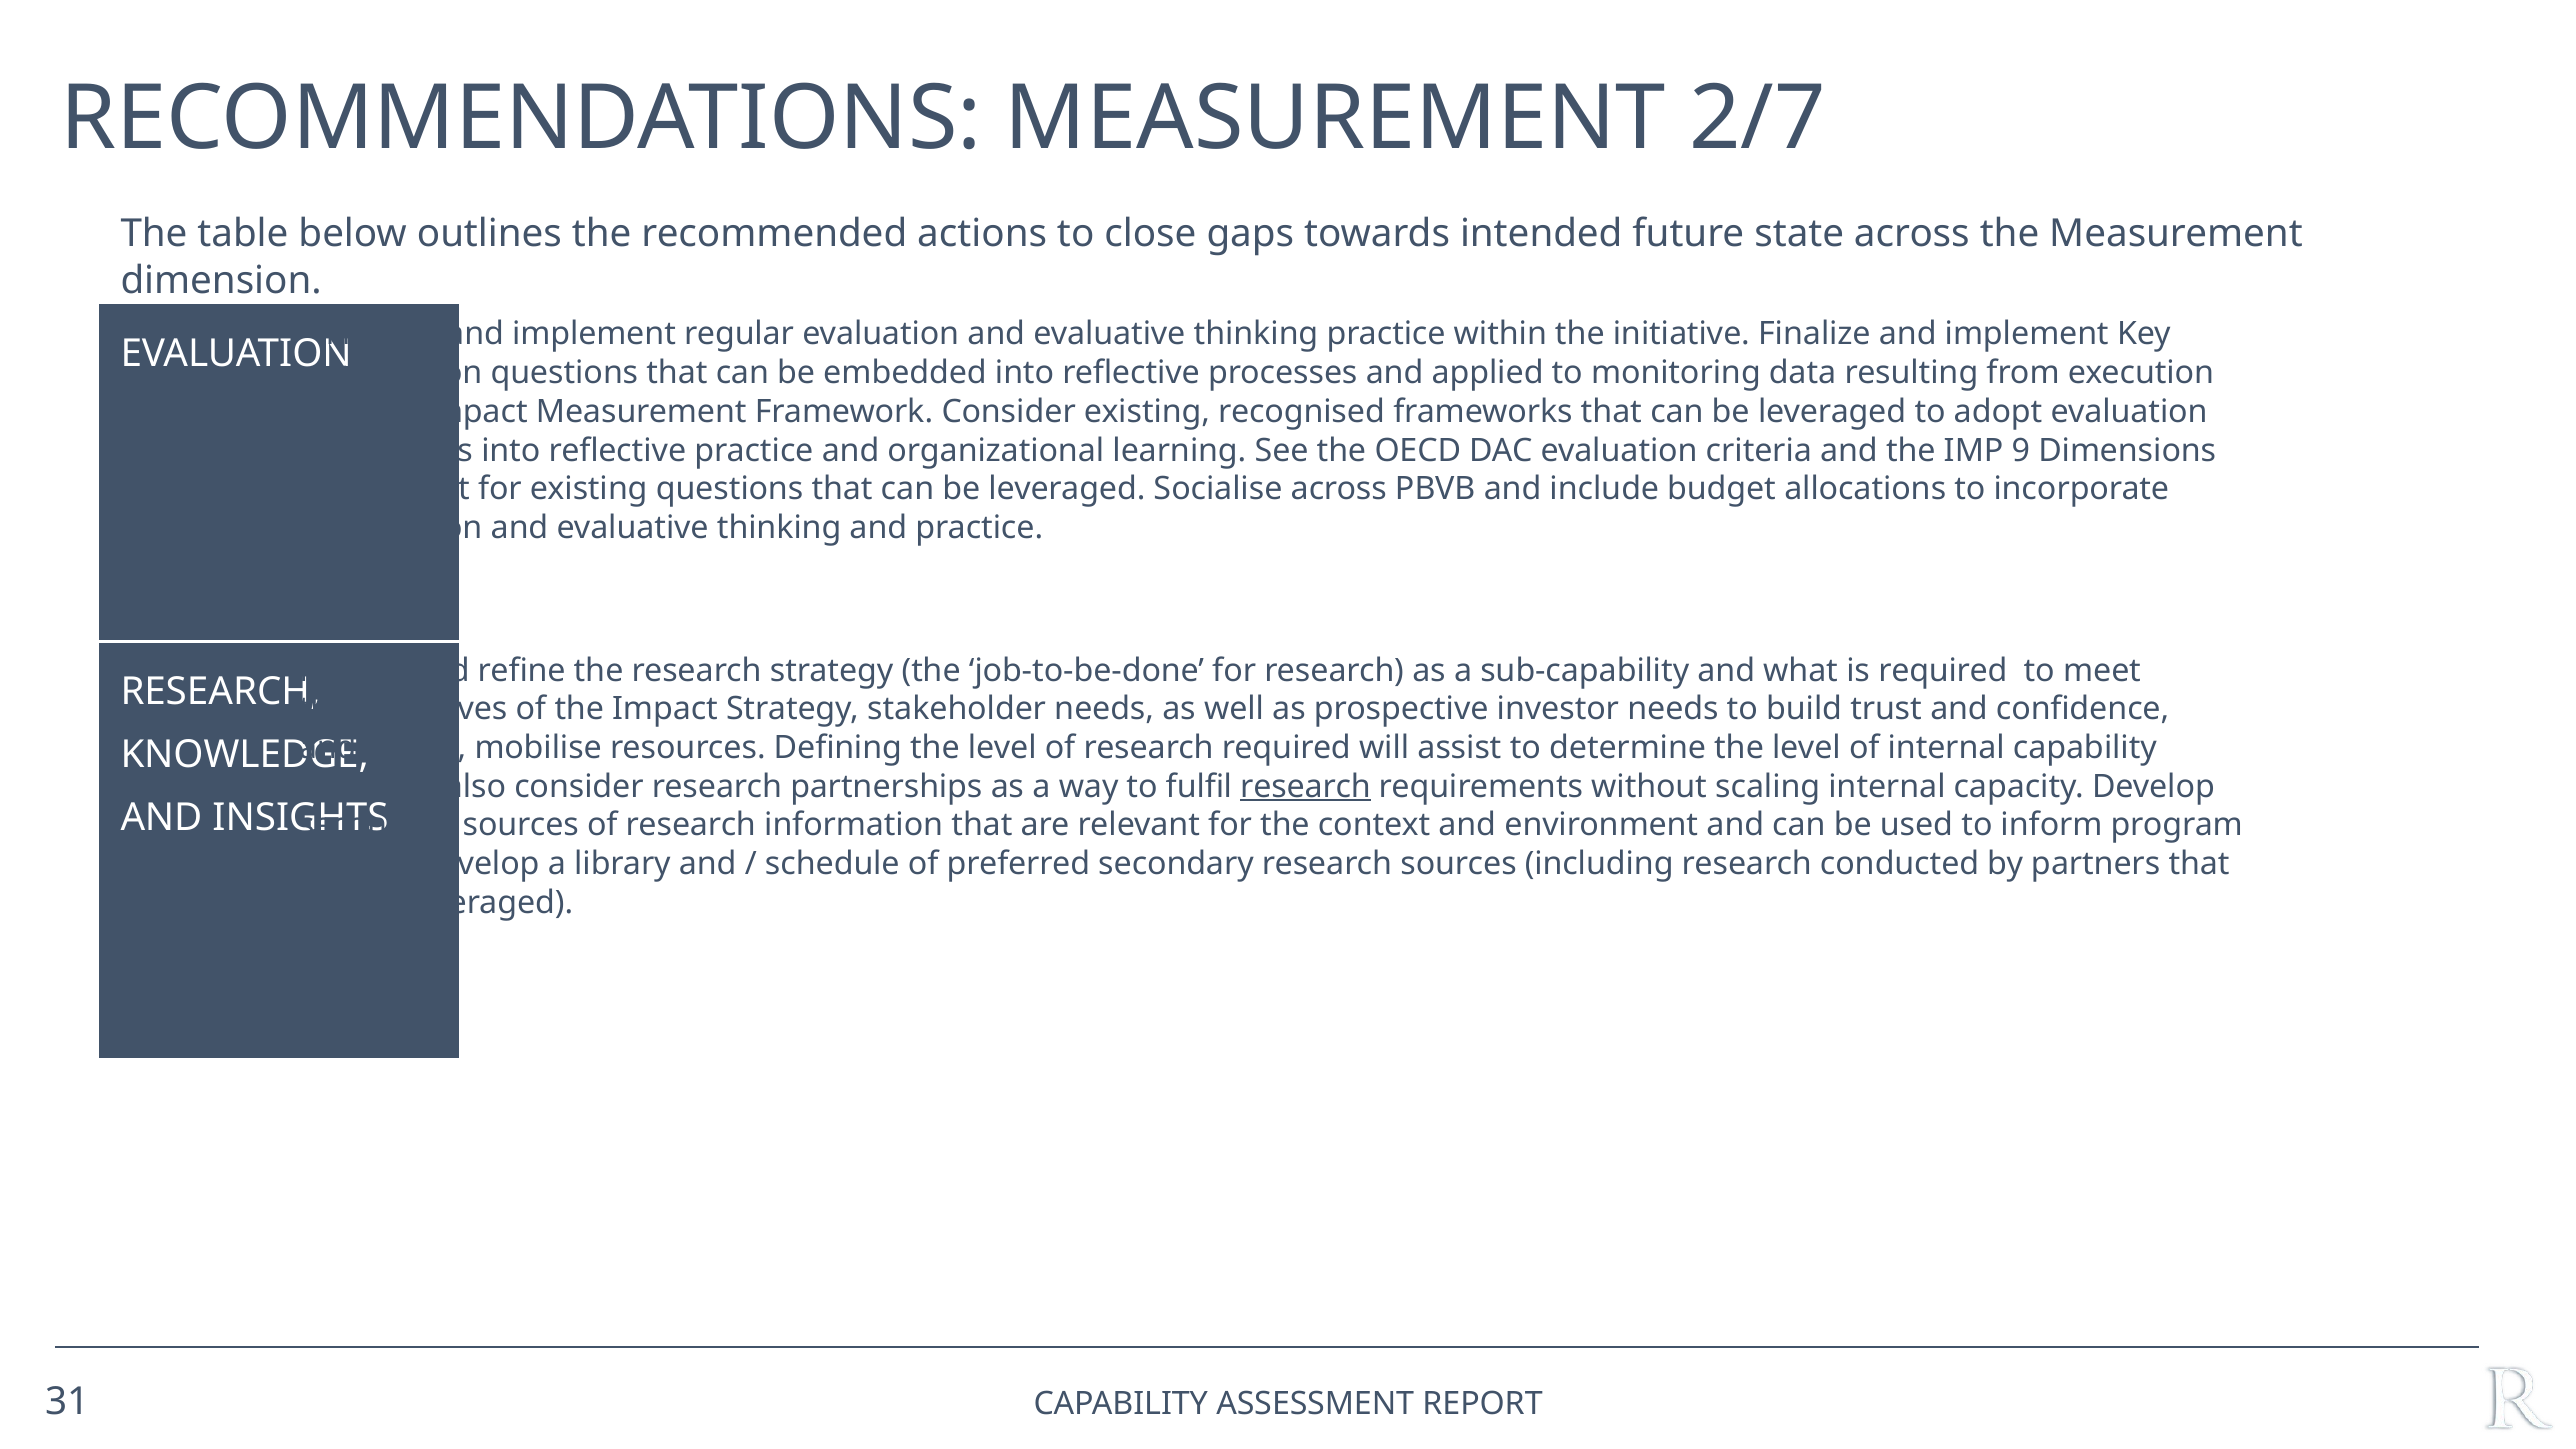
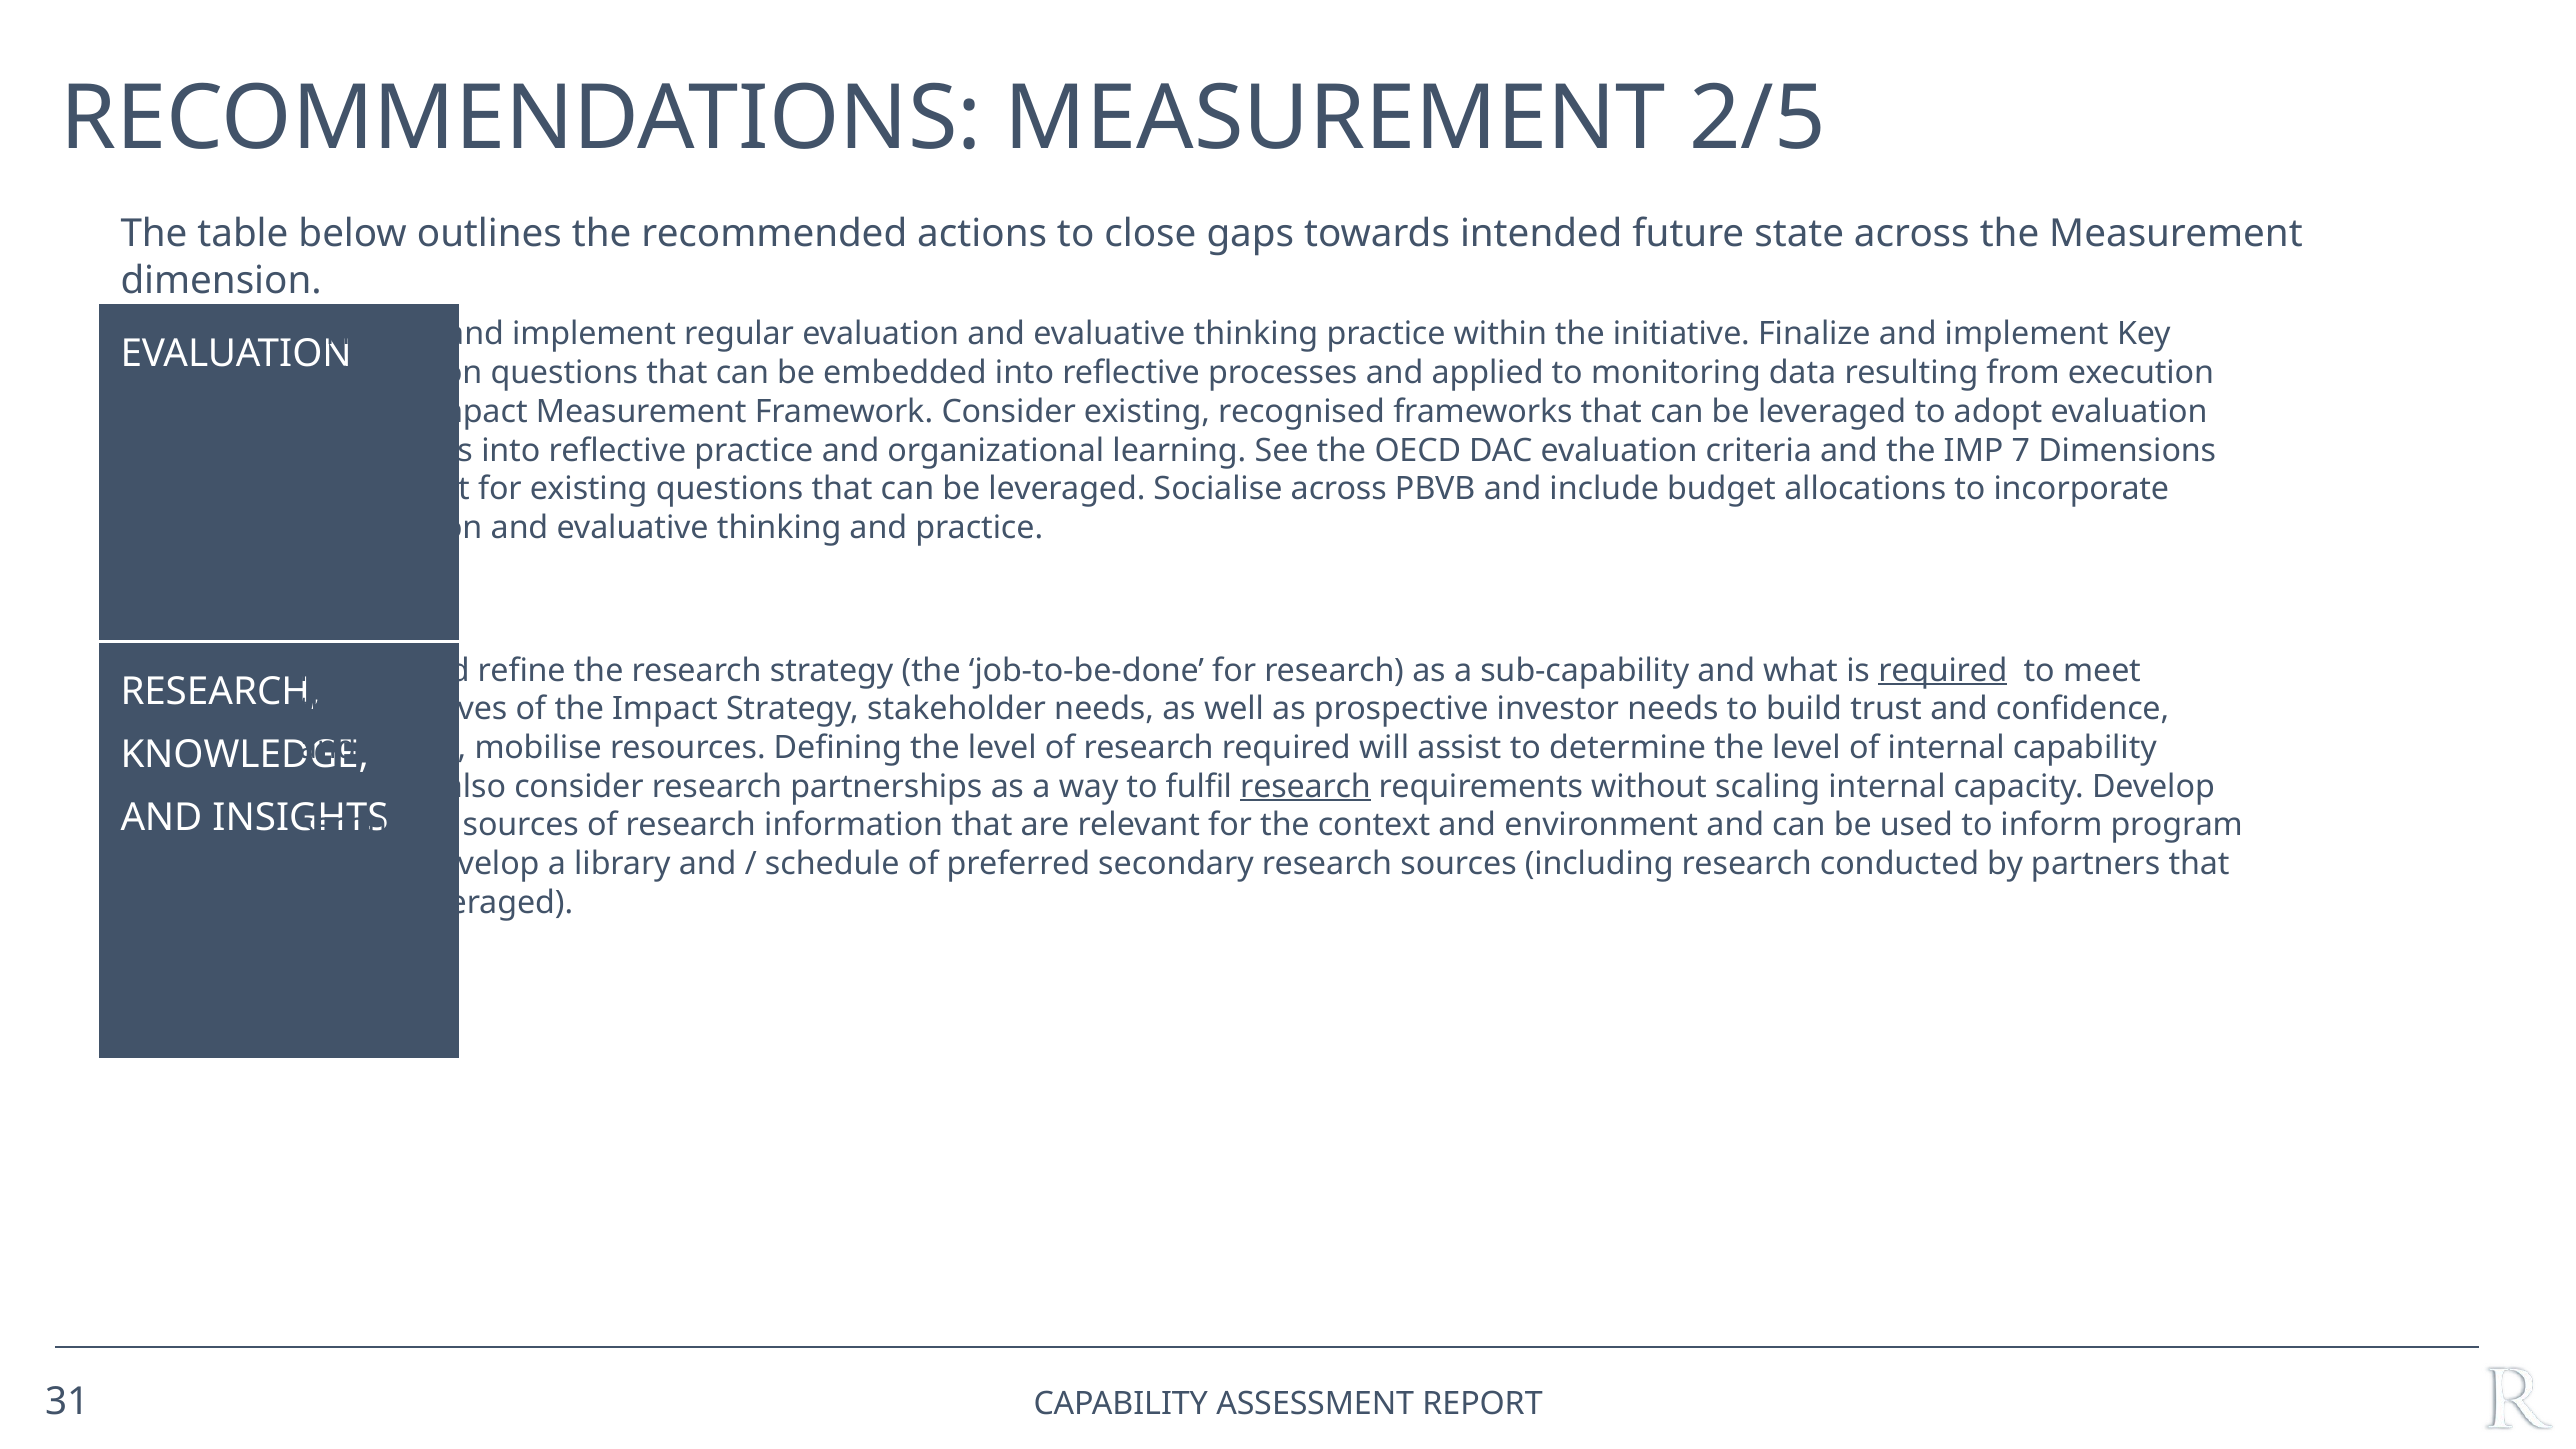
2/7: 2/7 -> 2/5 (1758, 119)
9: 9 -> 7 (2021, 450)
required underline: none -> present (1943, 670)
